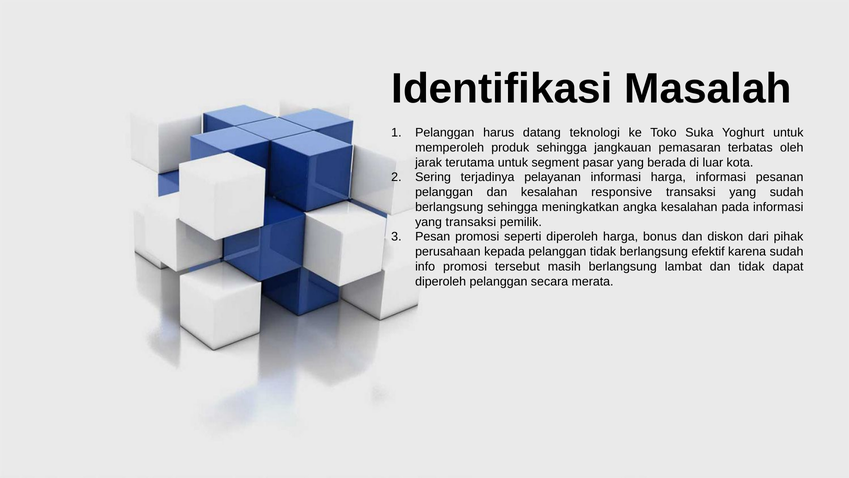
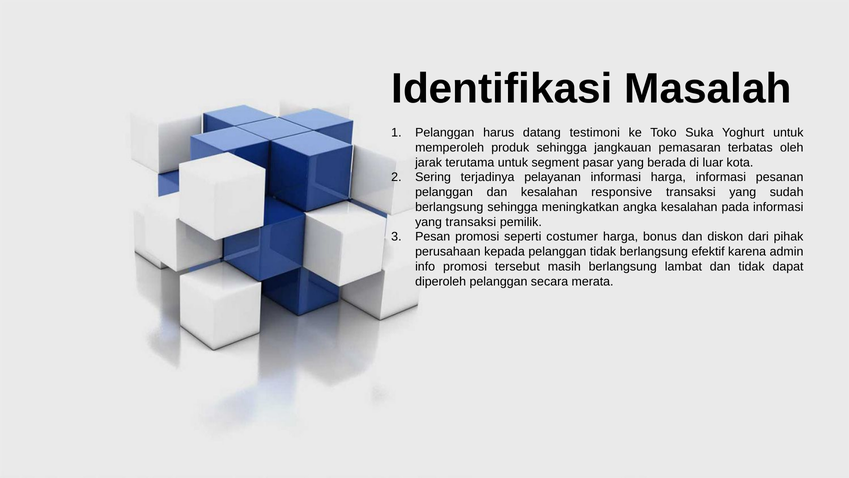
teknologi: teknologi -> testimoni (595, 133)
seperti diperoleh: diperoleh -> costumer (572, 237)
karena sudah: sudah -> admin (787, 252)
